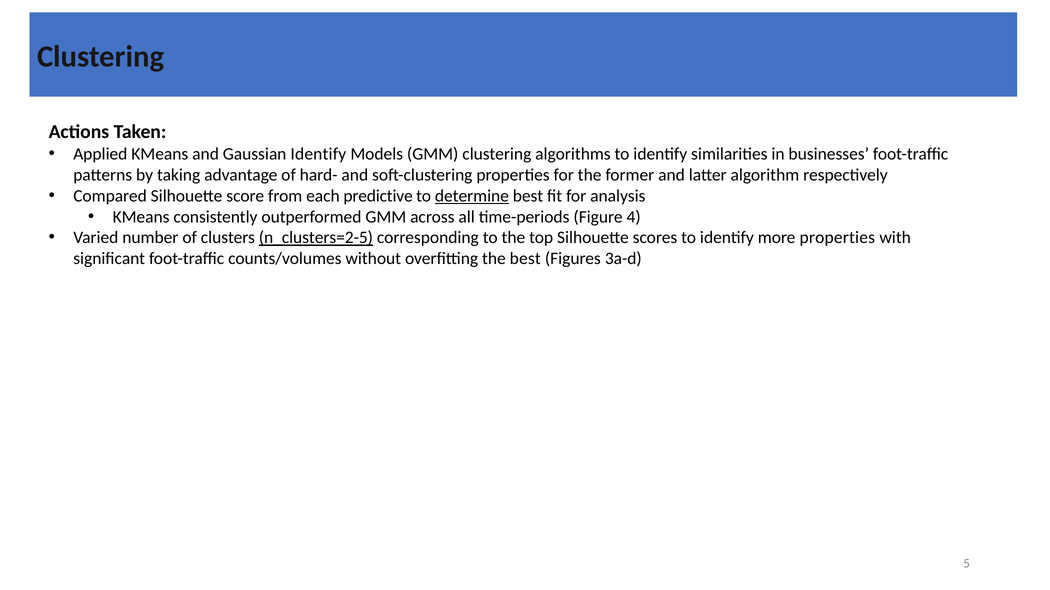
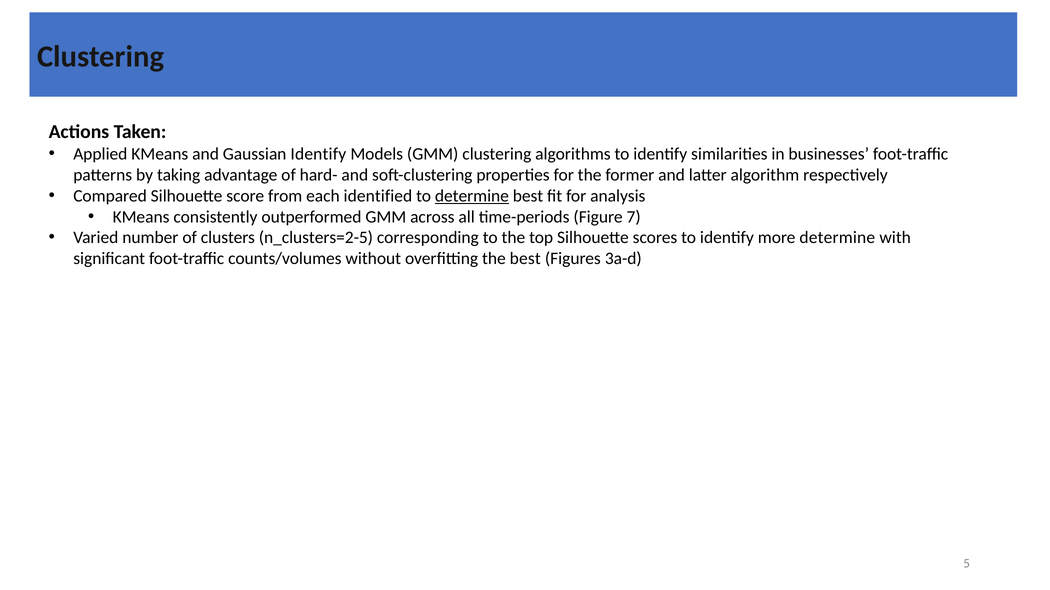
predictive: predictive -> identified (378, 196)
4: 4 -> 7 (634, 217)
n_clusters=2-5 underline: present -> none (316, 238)
more properties: properties -> determine (837, 238)
